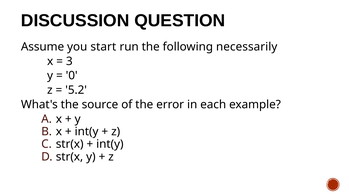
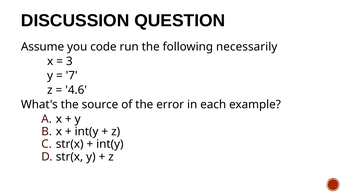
start: start -> code (103, 47)
0: 0 -> 7 (72, 76)
5.2: 5.2 -> 4.6 (76, 90)
